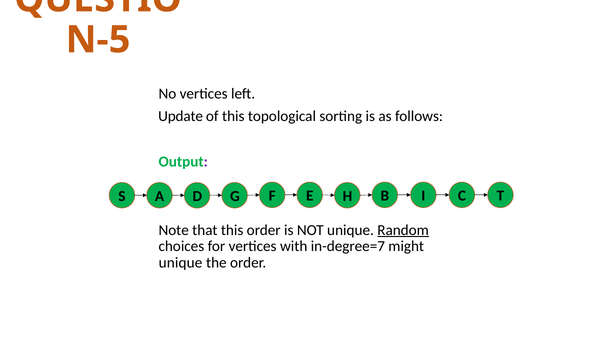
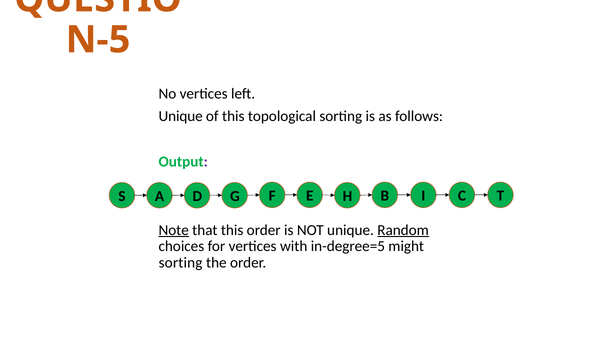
Update: Update -> Unique (181, 116)
Note underline: none -> present (174, 230)
in-degree=7: in-degree=7 -> in-degree=5 (348, 246)
unique: unique -> sorting (181, 262)
